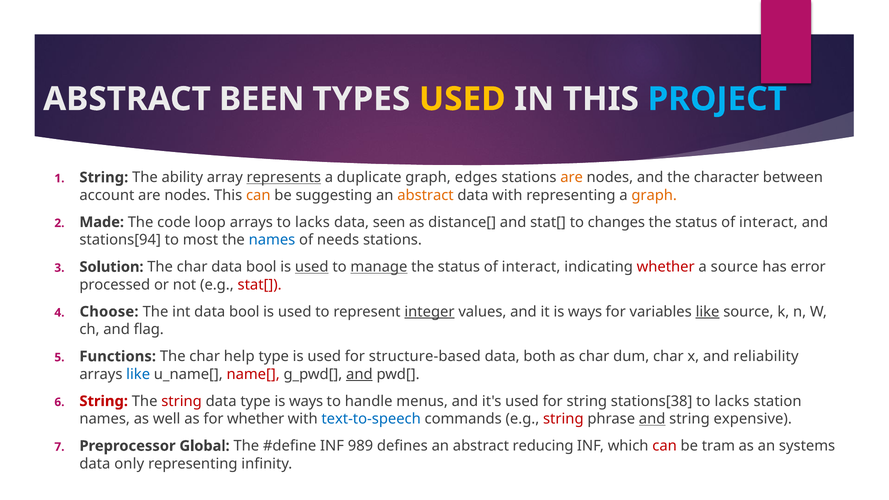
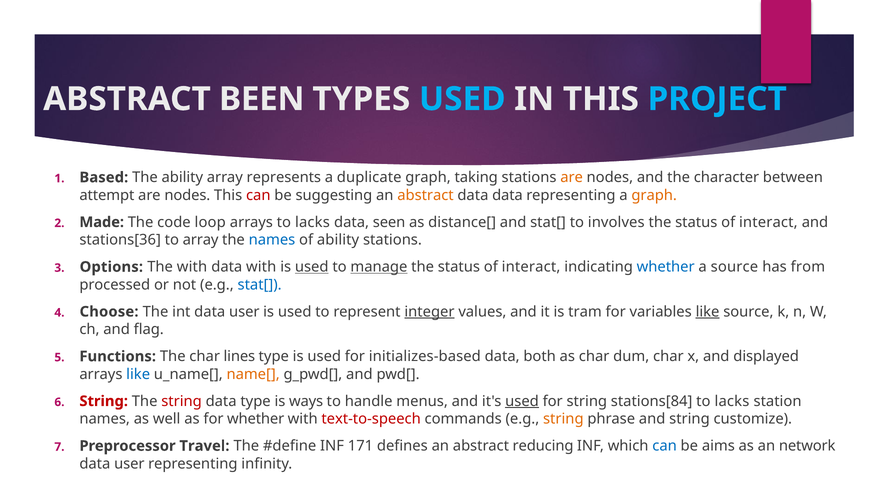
USED colour: yellow -> light blue (462, 99)
String: String -> Based (104, 177)
represents underline: present -> none (284, 177)
edges: edges -> taking (476, 177)
account: account -> attempt (107, 195)
can colour: orange -> red (258, 195)
data with: with -> data (507, 195)
changes: changes -> involves (616, 222)
stations[94: stations[94 -> stations[36 (120, 240)
to most: most -> array (201, 240)
of needs: needs -> ability (338, 240)
Solution: Solution -> Options (111, 267)
char: char -> with (192, 267)
bool: bool -> with (261, 267)
whether colour: red -> blue (666, 267)
error: error -> from (808, 267)
stat[ colour: red -> blue (260, 285)
int data bool: bool -> user (244, 312)
it is ways: ways -> tram (585, 312)
help: help -> lines (239, 356)
structure-based: structure-based -> initializes-based (425, 356)
reliability: reliability -> displayed (766, 356)
name[ colour: red -> orange (253, 374)
and underline: present -> none (359, 374)
used underline: none -> present (522, 401)
stations[38: stations[38 -> stations[84 (652, 401)
text-to-speech colour: blue -> red (371, 419)
string colour: red -> orange (563, 419)
and underline: present -> none (652, 419)
expensive: expensive -> customize (753, 419)
Global: Global -> Travel (204, 446)
989: 989 -> 171 (361, 446)
can colour: red -> blue (665, 446)
tram: tram -> aims (718, 446)
systems: systems -> network (807, 446)
only: only -> user (129, 464)
